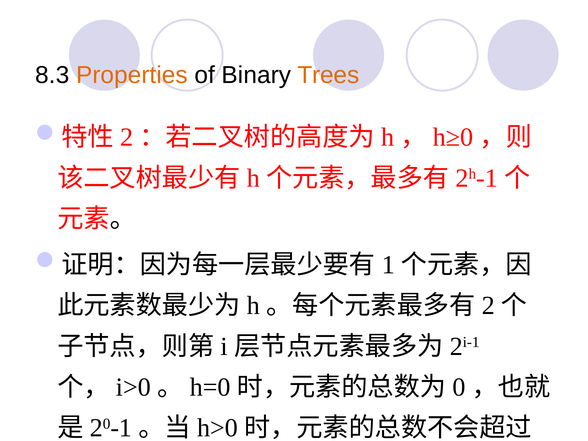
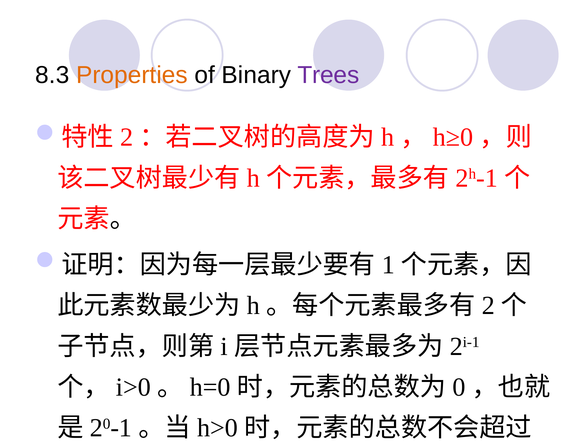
Trees colour: orange -> purple (328, 75)
